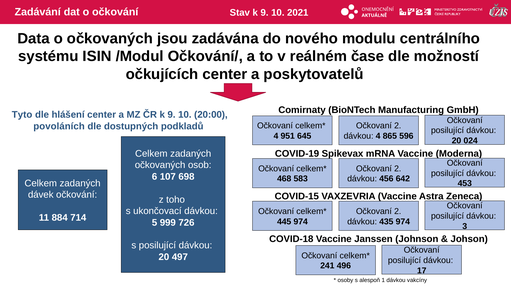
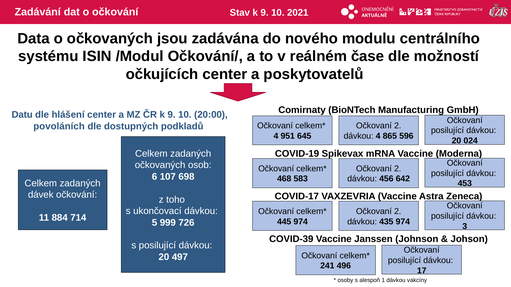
Tyto: Tyto -> Datu (22, 115)
COVID-15: COVID-15 -> COVID-17 (297, 197)
COVID-18: COVID-18 -> COVID-39 (291, 239)
